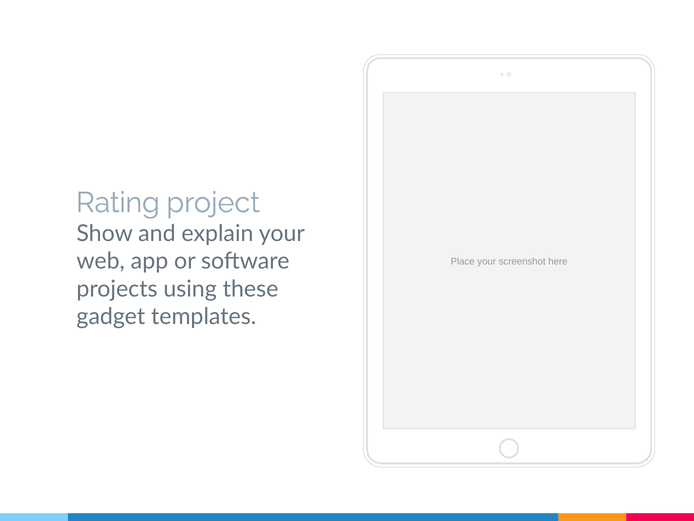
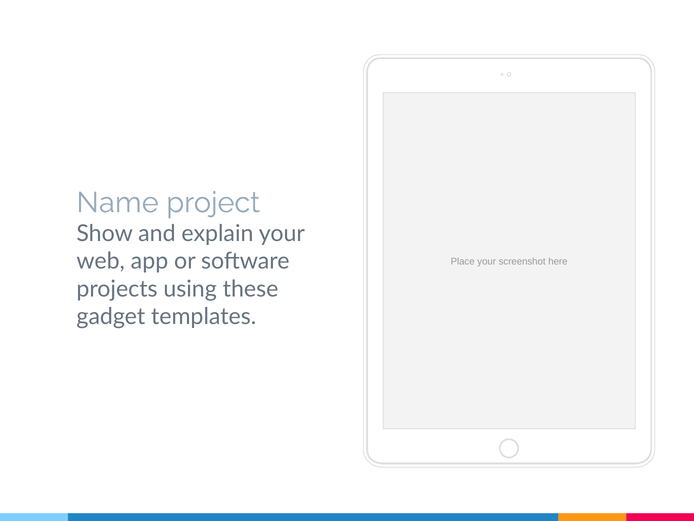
Rating: Rating -> Name (118, 202)
